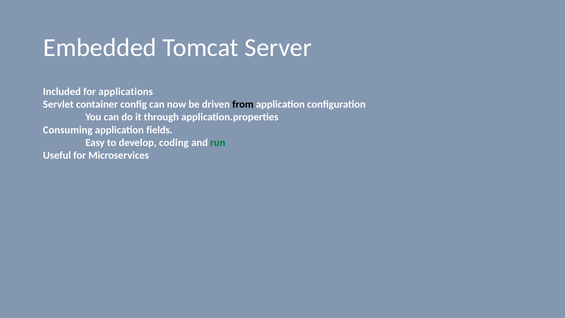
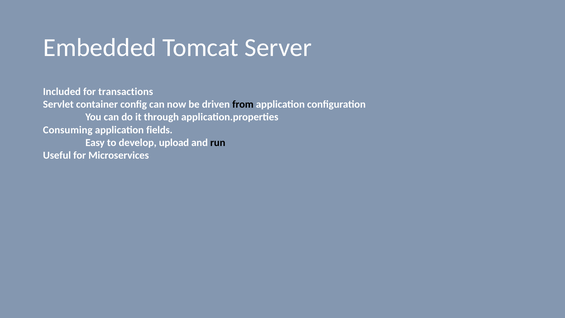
applications: applications -> transactions (126, 92)
coding: coding -> upload (174, 142)
run colour: green -> black (218, 142)
